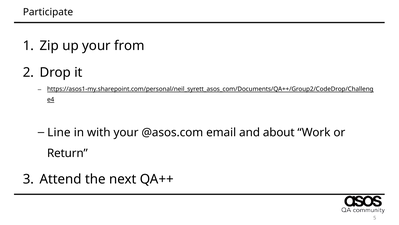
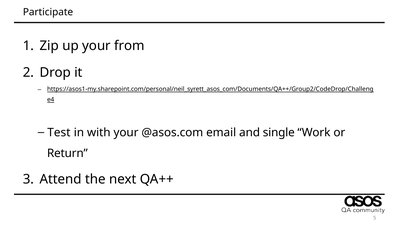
Line: Line -> Test (59, 132)
about: about -> single (279, 132)
